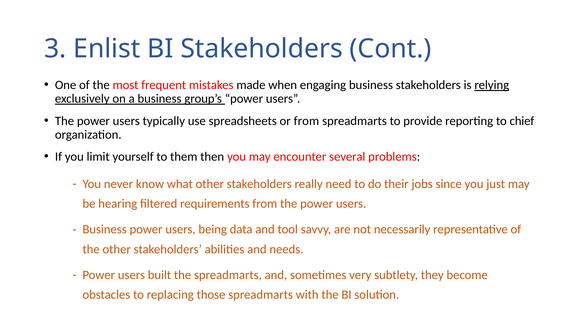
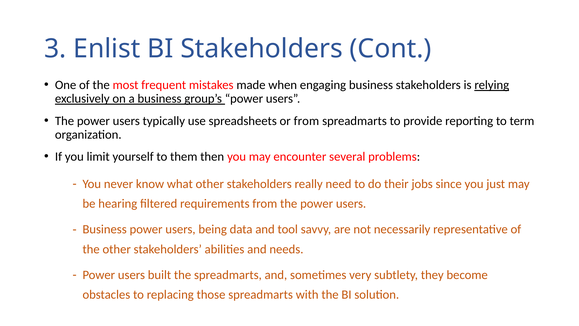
chief: chief -> term (522, 121)
